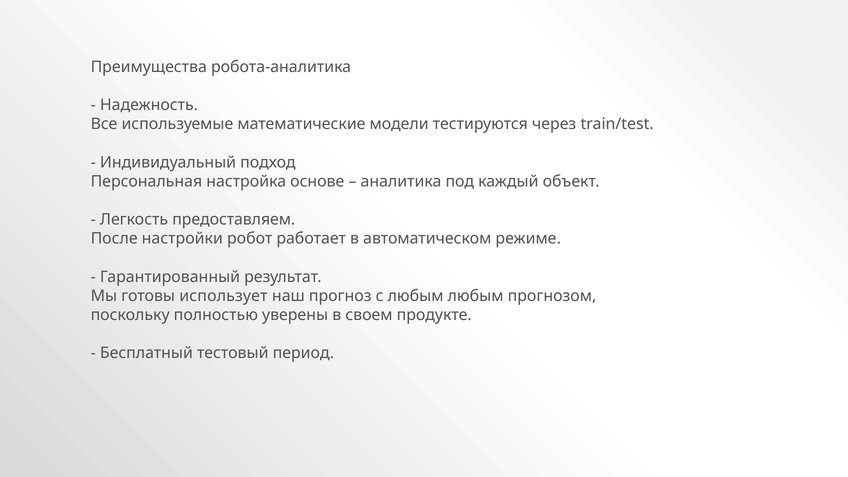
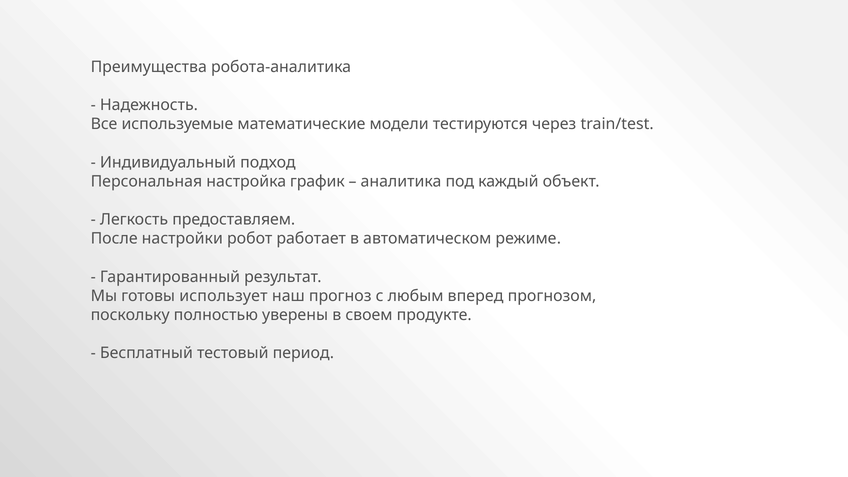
основе: основе -> график (317, 181)
любым любым: любым -> вперед (476, 296)
